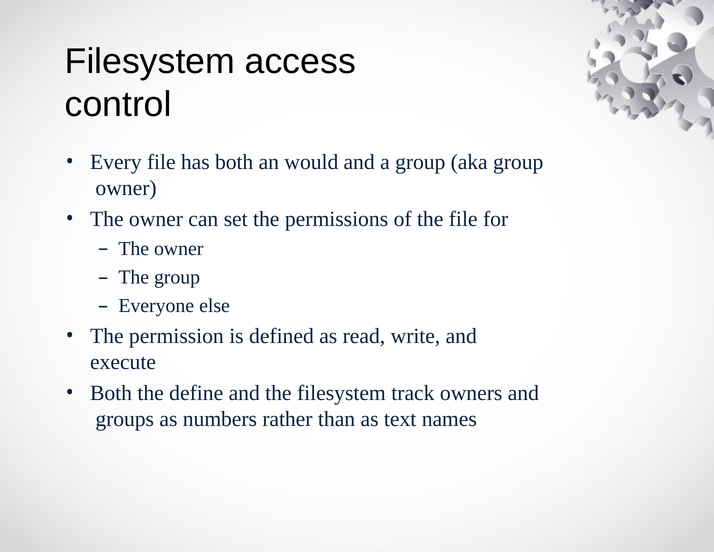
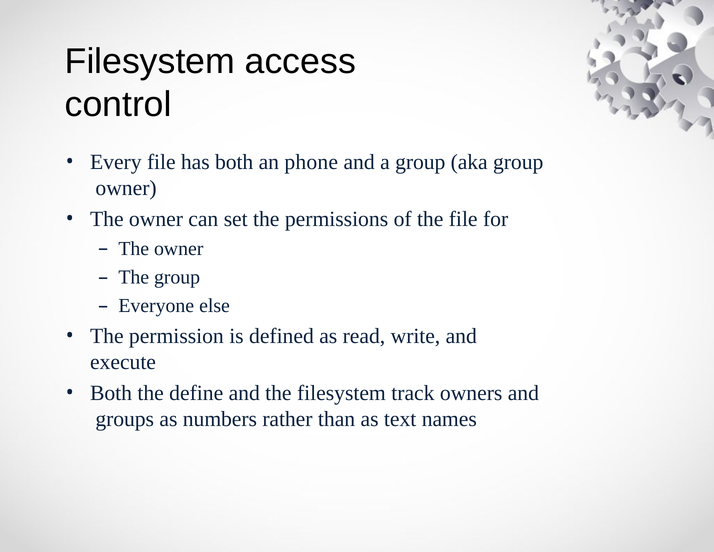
would: would -> phone (311, 162)
